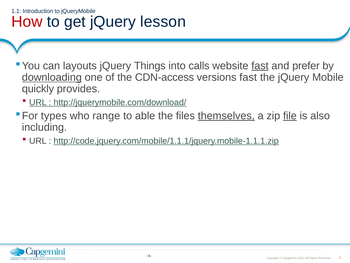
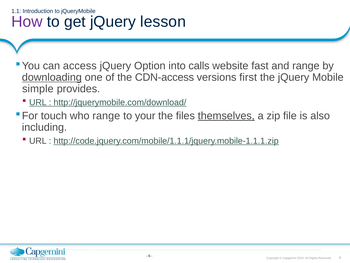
How colour: red -> purple (27, 22)
layouts: layouts -> access (80, 66)
Things: Things -> Option (150, 66)
fast underline: present -> none (260, 66)
and prefer: prefer -> range (306, 66)
versions fast: fast -> first (248, 77)
quickly: quickly -> simple (38, 89)
types: types -> touch (54, 116)
able: able -> your (145, 116)
file underline: present -> none (290, 116)
